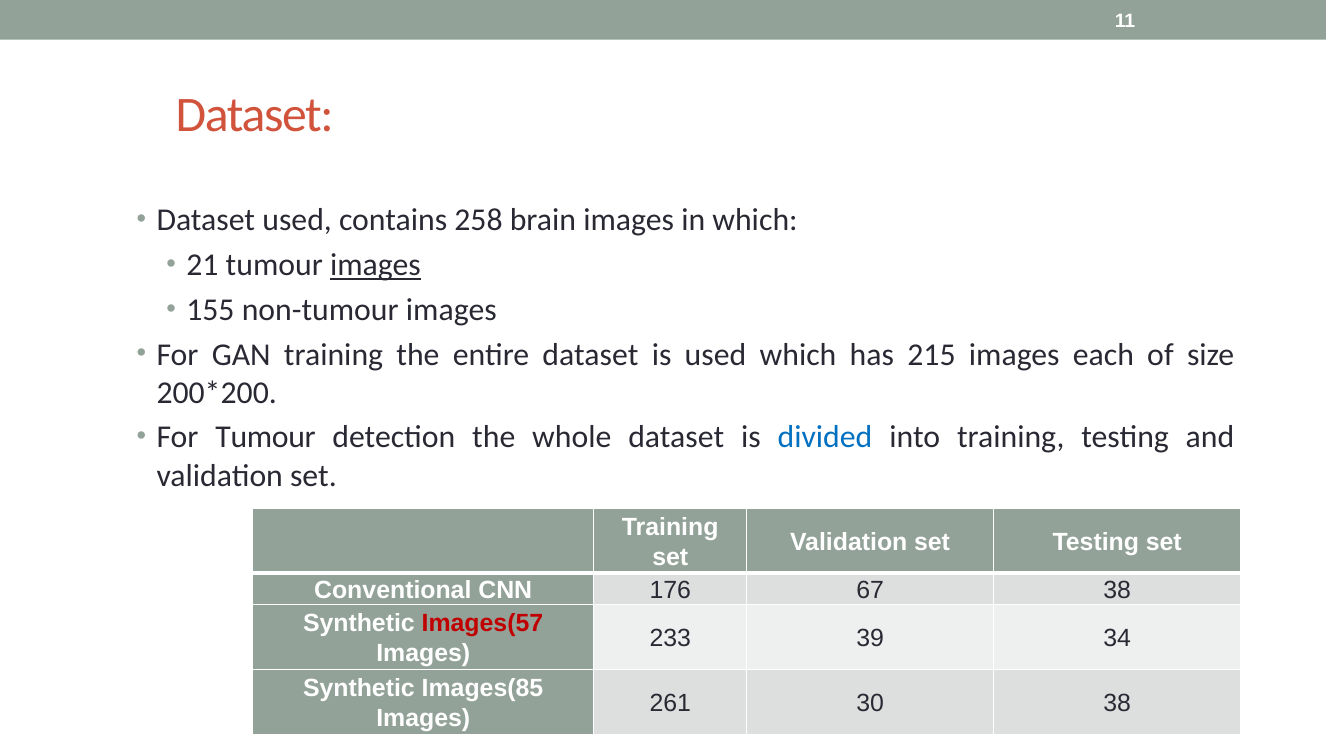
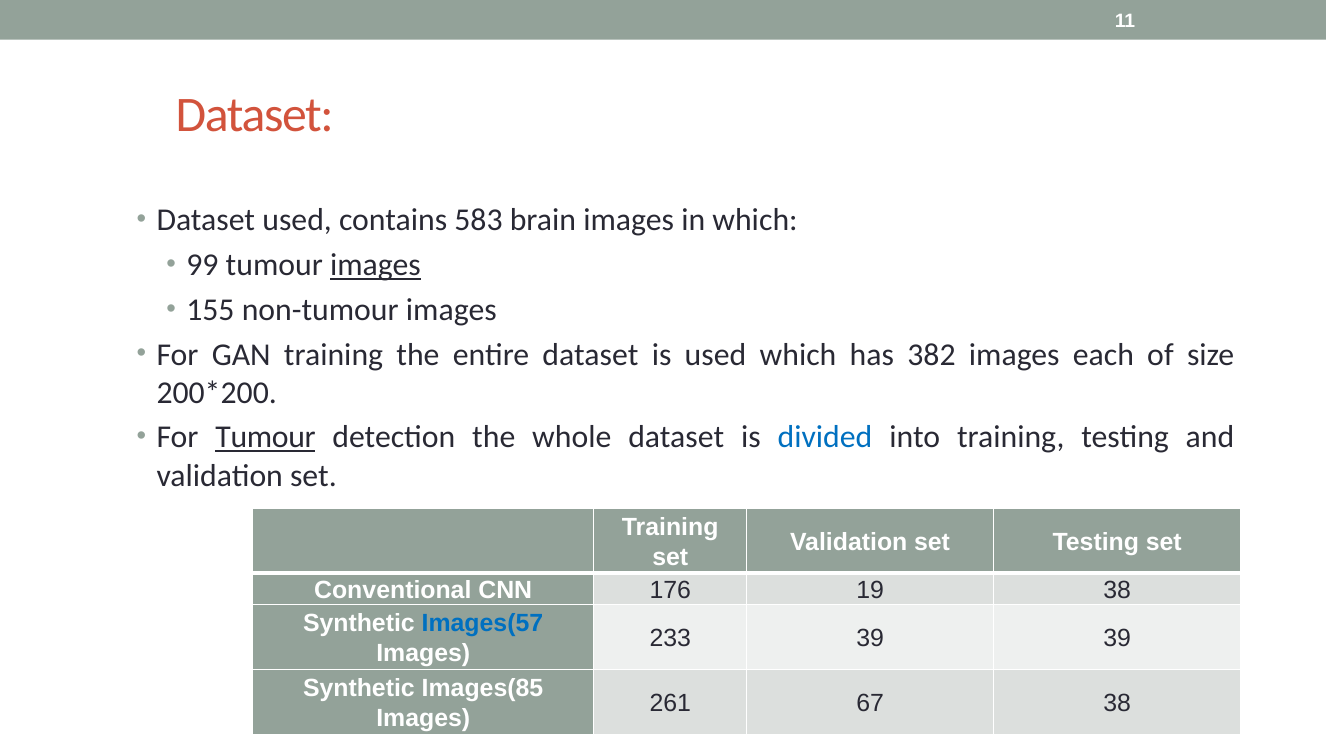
258: 258 -> 583 (478, 220)
21: 21 -> 99 (202, 265)
215: 215 -> 382 (931, 355)
Tumour underline: none -> present (266, 437)
67: 67 -> 19 (870, 590)
Images(57 colour: red -> blue (482, 623)
39 34: 34 -> 39 (1117, 638)
30: 30 -> 67 (870, 703)
